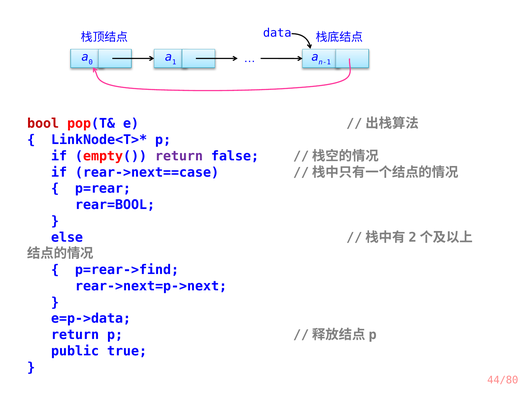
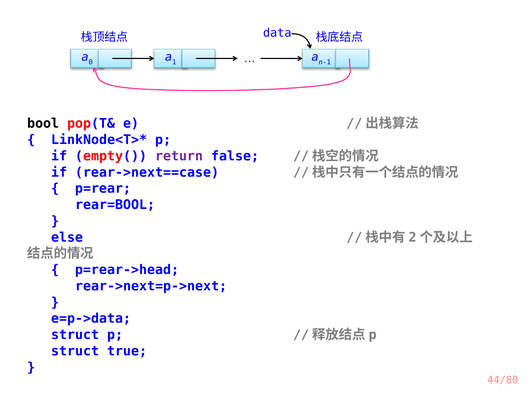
bool colour: red -> black (43, 124)
p=rear->find: p=rear->find -> p=rear->head (127, 270)
return: return -> struct (75, 335)
public: public -> struct (75, 351)
